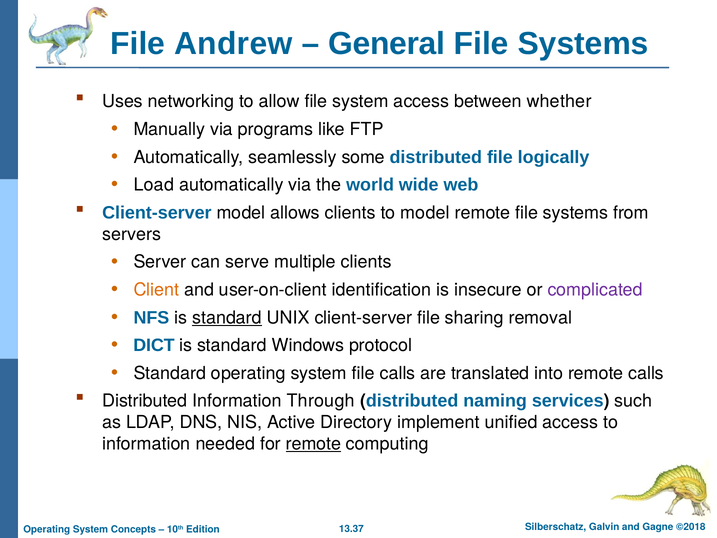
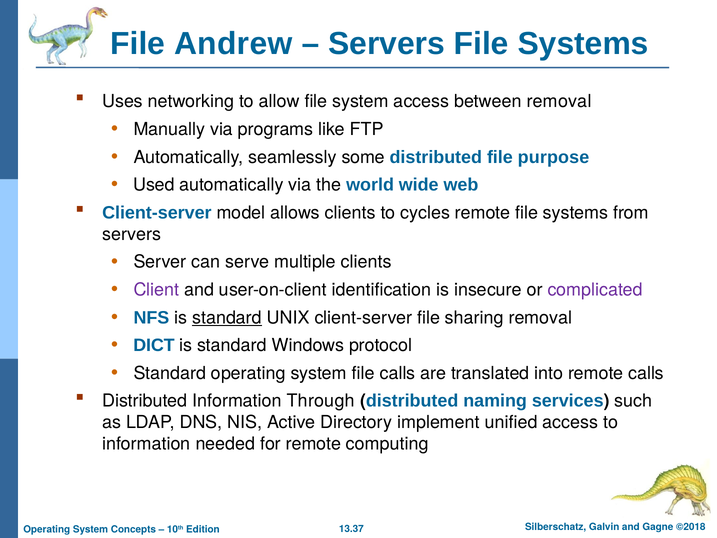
General: General -> Servers (387, 44)
between whether: whether -> removal (559, 101)
logically: logically -> purpose (554, 157)
Load: Load -> Used (154, 185)
to model: model -> cycles (425, 213)
Client colour: orange -> purple (156, 290)
remote underline: present -> none (314, 444)
